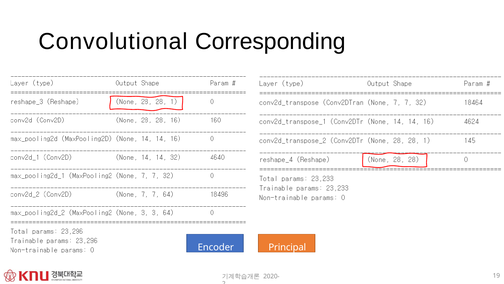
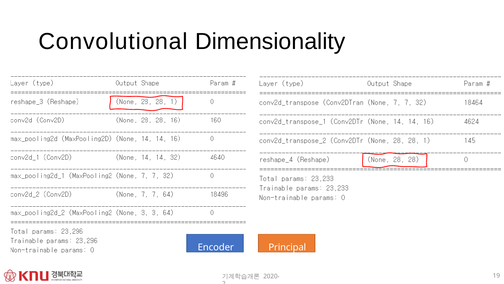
Corresponding: Corresponding -> Dimensionality (270, 41)
